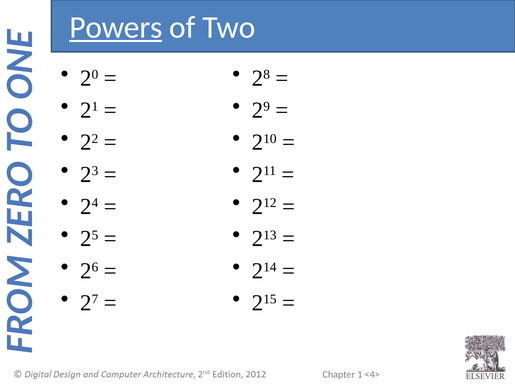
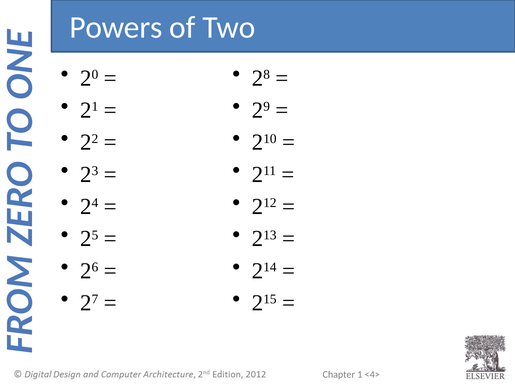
Powers underline: present -> none (116, 27)
